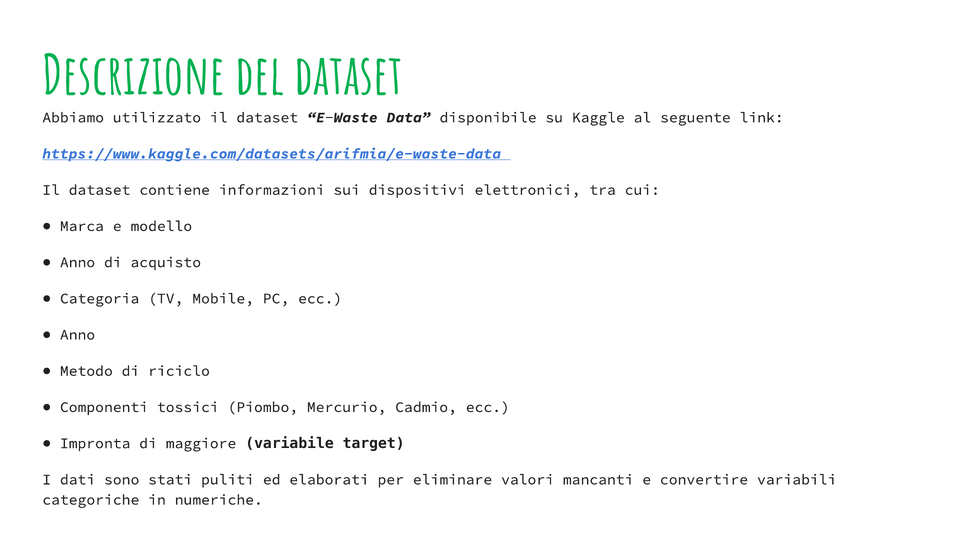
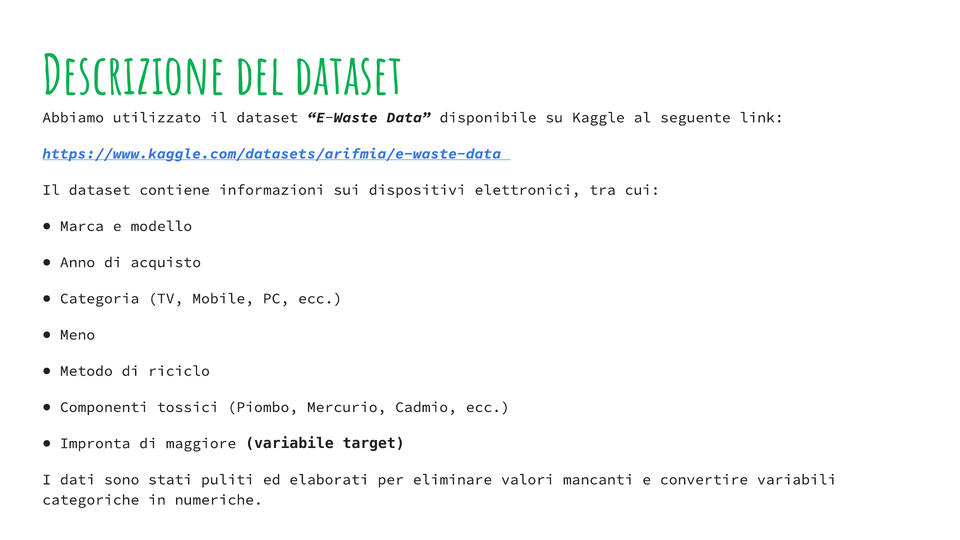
Anno: Anno -> Meno (78, 335)
